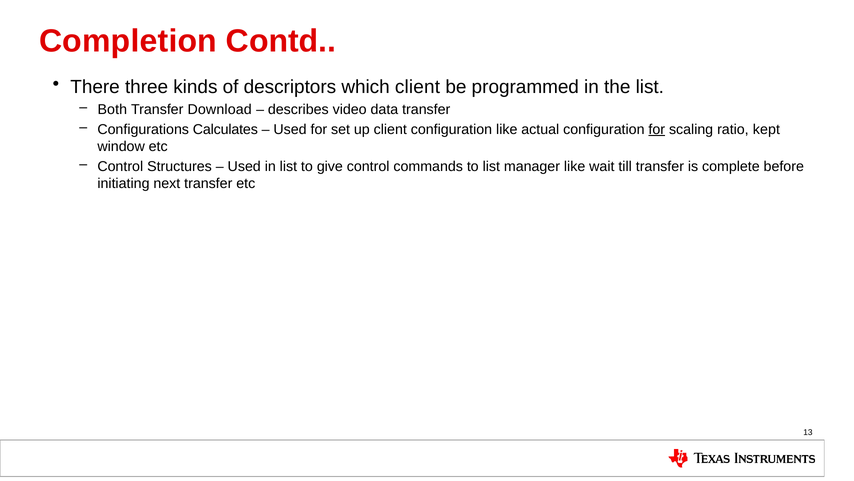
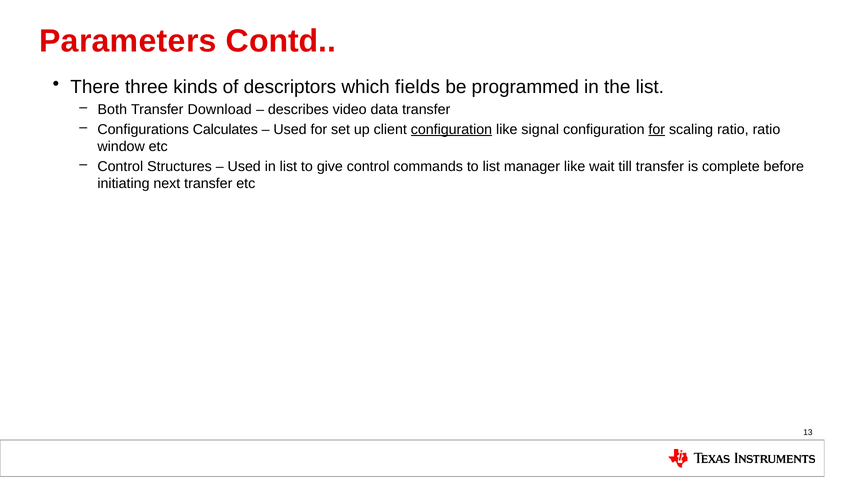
Completion: Completion -> Parameters (128, 41)
which client: client -> fields (417, 87)
configuration underline: none -> present (451, 129)
actual: actual -> signal (540, 129)
ratio kept: kept -> ratio (766, 129)
